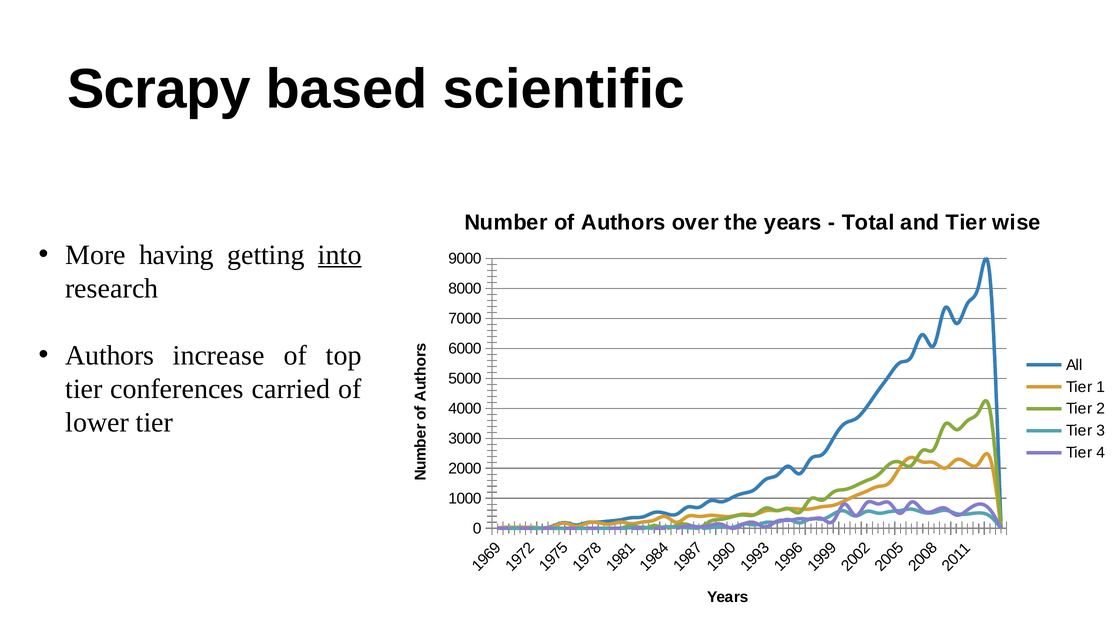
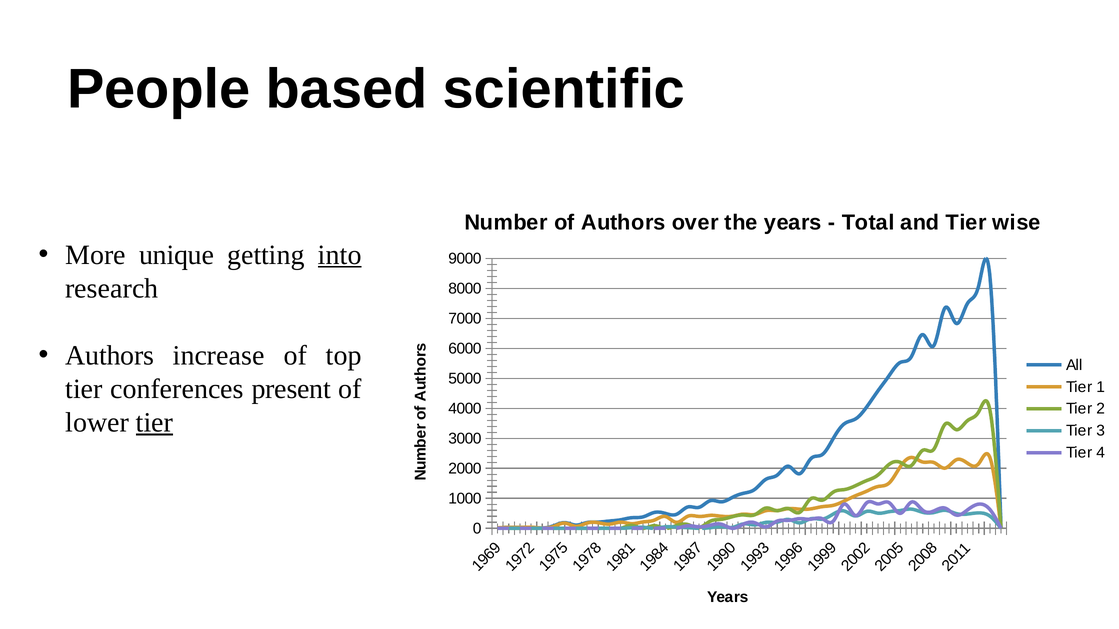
Scrapy: Scrapy -> People (159, 89)
having: having -> unique (177, 255)
carried: carried -> present (291, 389)
tier underline: none -> present (155, 423)
